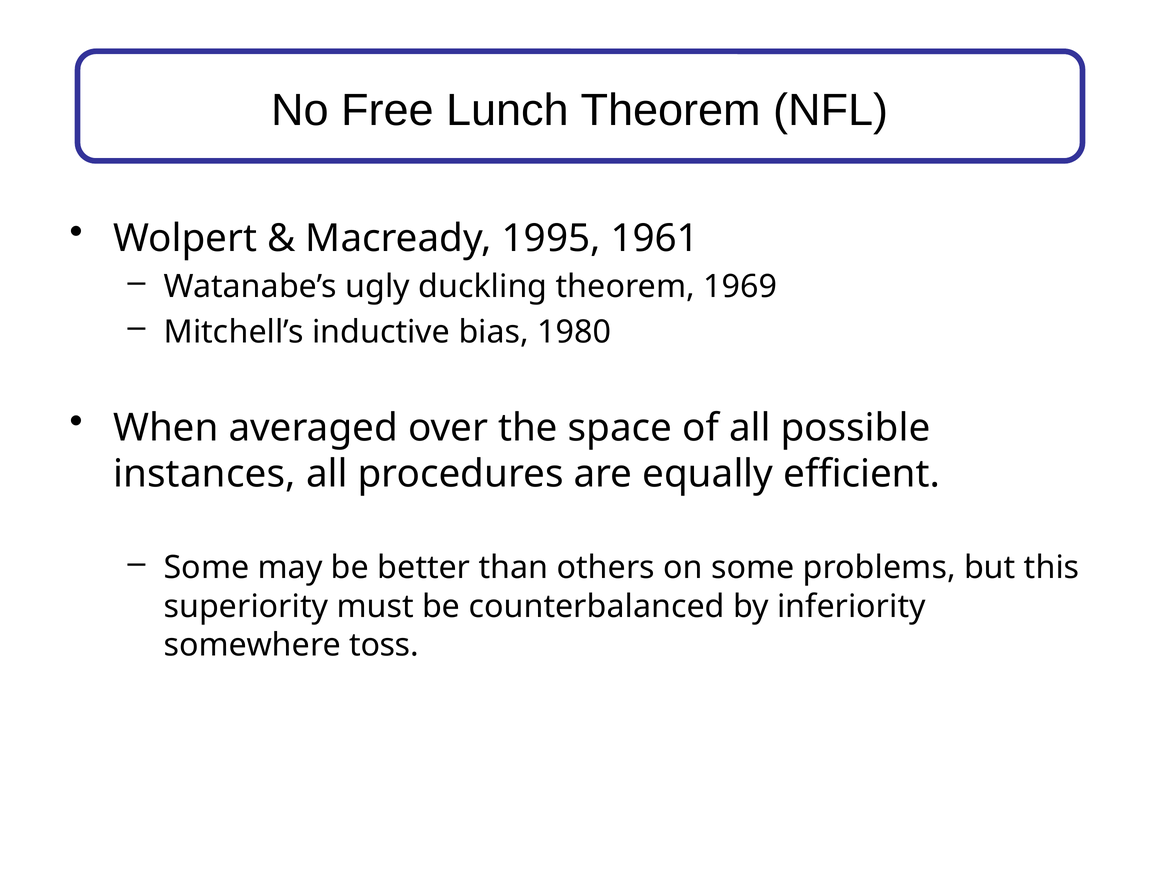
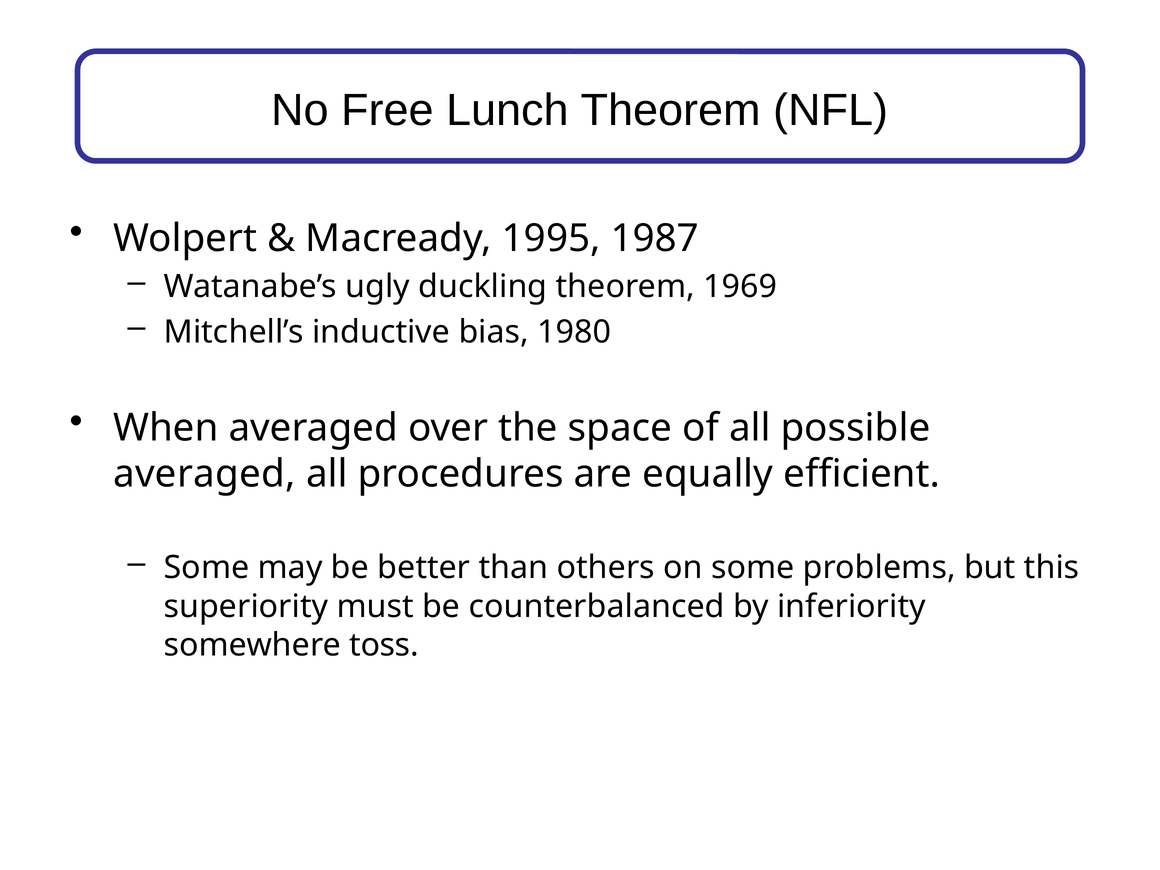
1961: 1961 -> 1987 (655, 238)
instances: instances -> averaged (204, 474)
